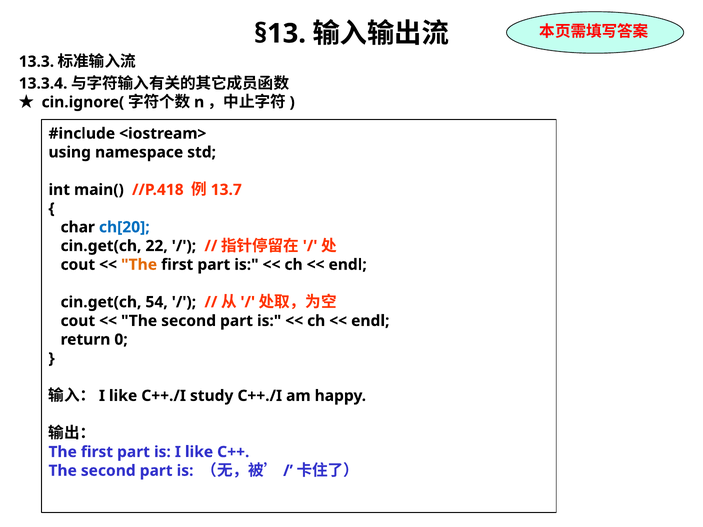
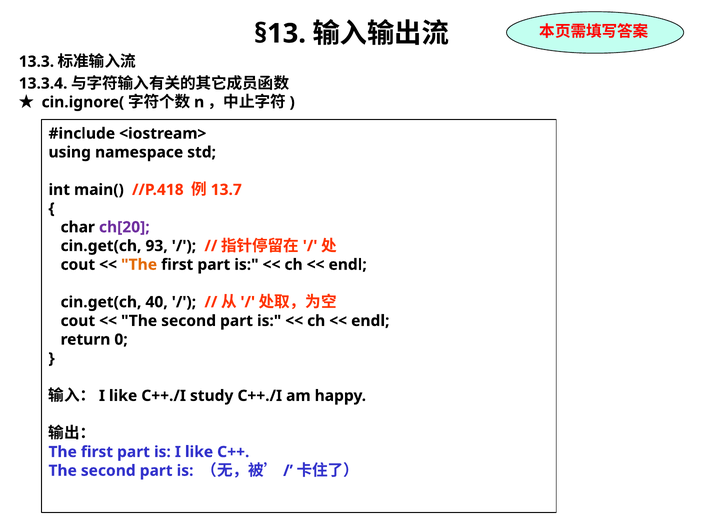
ch[20 colour: blue -> purple (124, 227)
22: 22 -> 93 (157, 246)
54: 54 -> 40 (157, 302)
